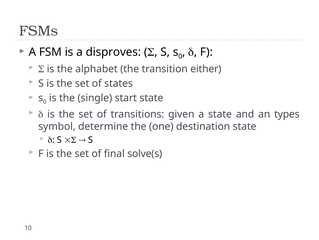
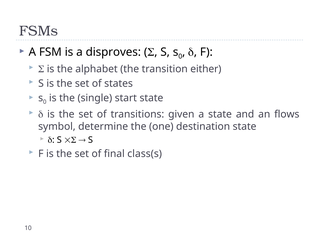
types: types -> flows (287, 114)
solve(s: solve(s -> class(s (145, 153)
